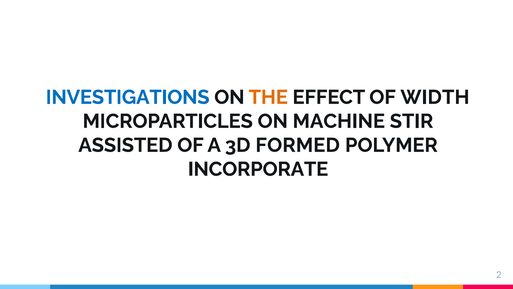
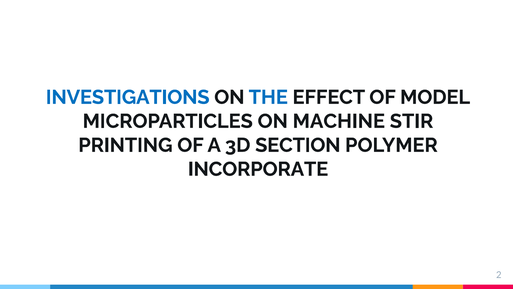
THE colour: orange -> blue (268, 97)
WIDTH: WIDTH -> MODEL (435, 97)
ASSISTED: ASSISTED -> PRINTING (125, 145)
FORMED: FORMED -> SECTION (298, 145)
